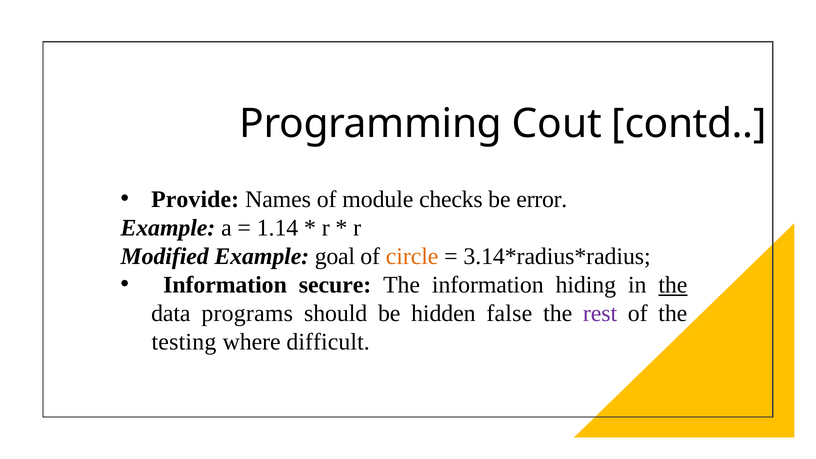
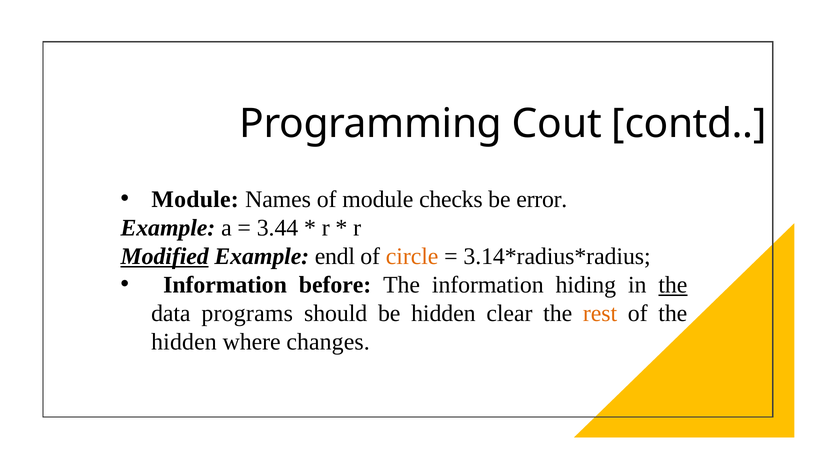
Provide: Provide -> Module (195, 199)
1.14: 1.14 -> 3.44 (278, 228)
Modified underline: none -> present (165, 256)
goal: goal -> endl (335, 256)
secure: secure -> before (335, 285)
false: false -> clear (509, 313)
rest colour: purple -> orange (600, 313)
testing: testing -> hidden (184, 342)
difficult: difficult -> changes (328, 342)
